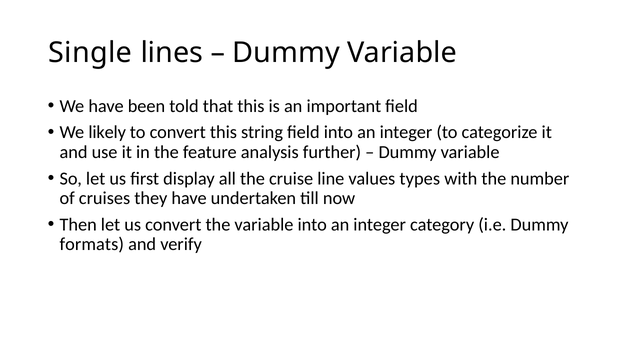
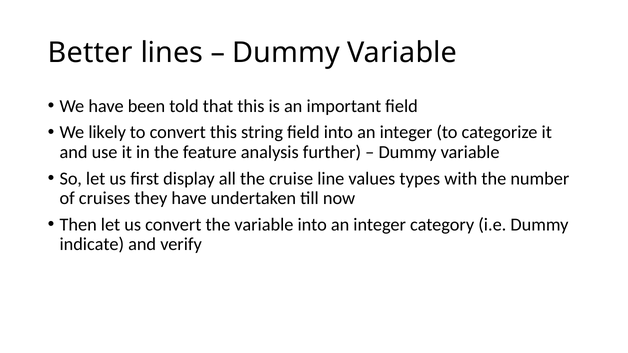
Single: Single -> Better (90, 53)
formats: formats -> indicate (92, 244)
